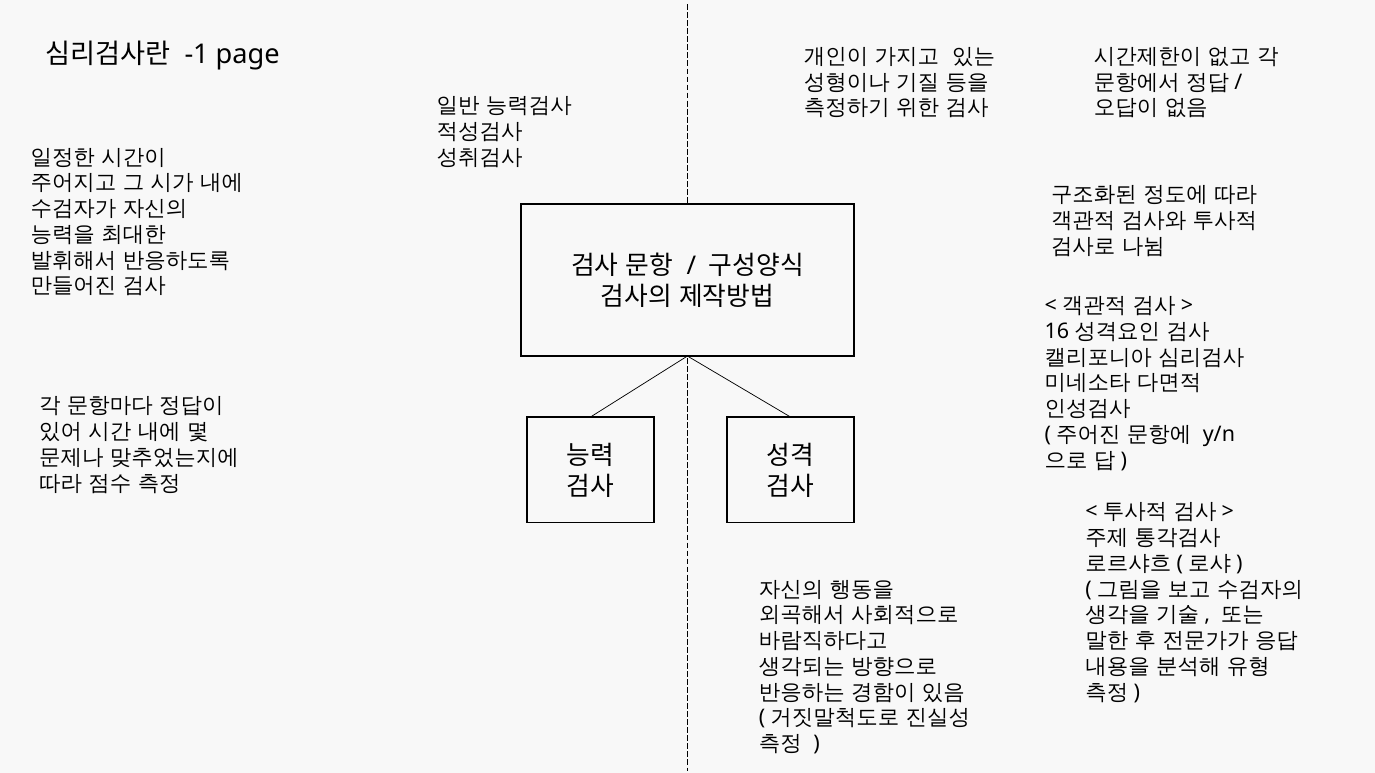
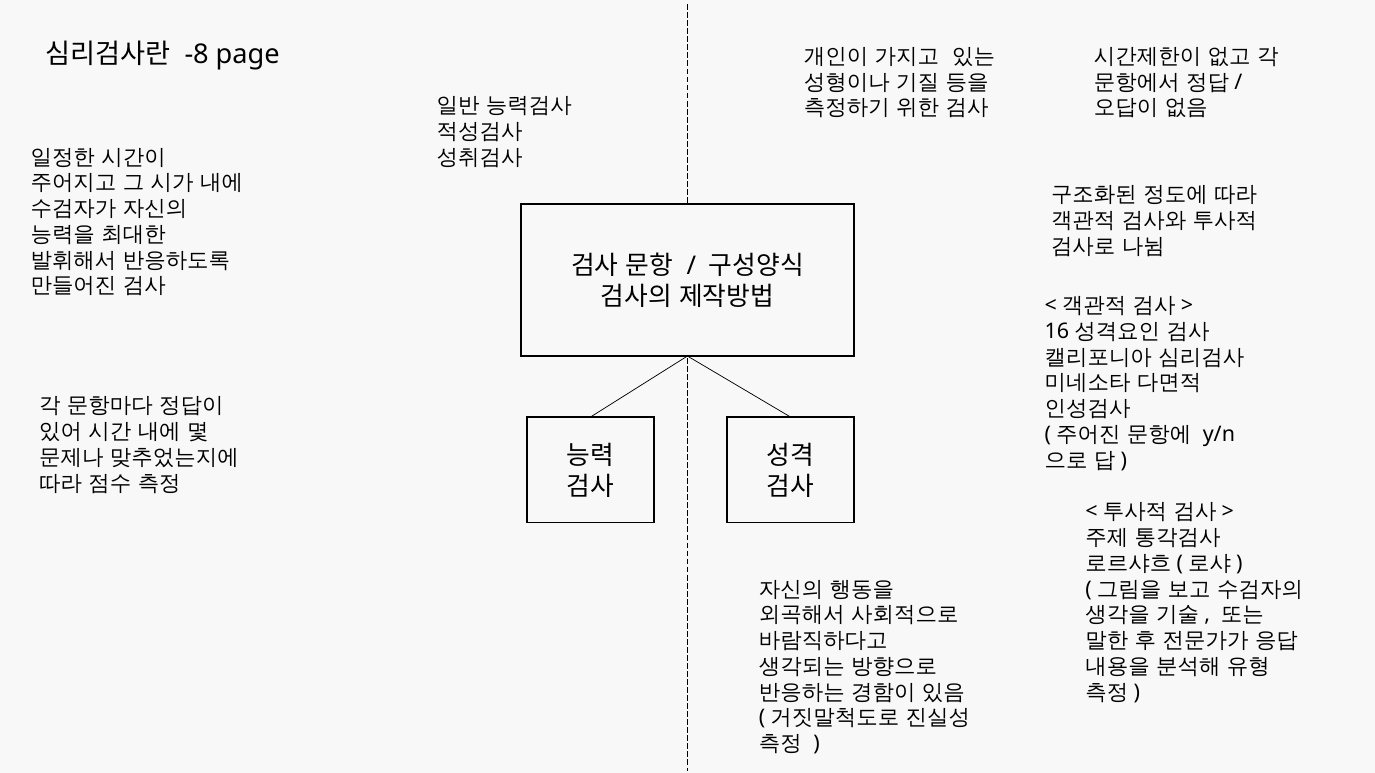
-1: -1 -> -8 (197, 55)
